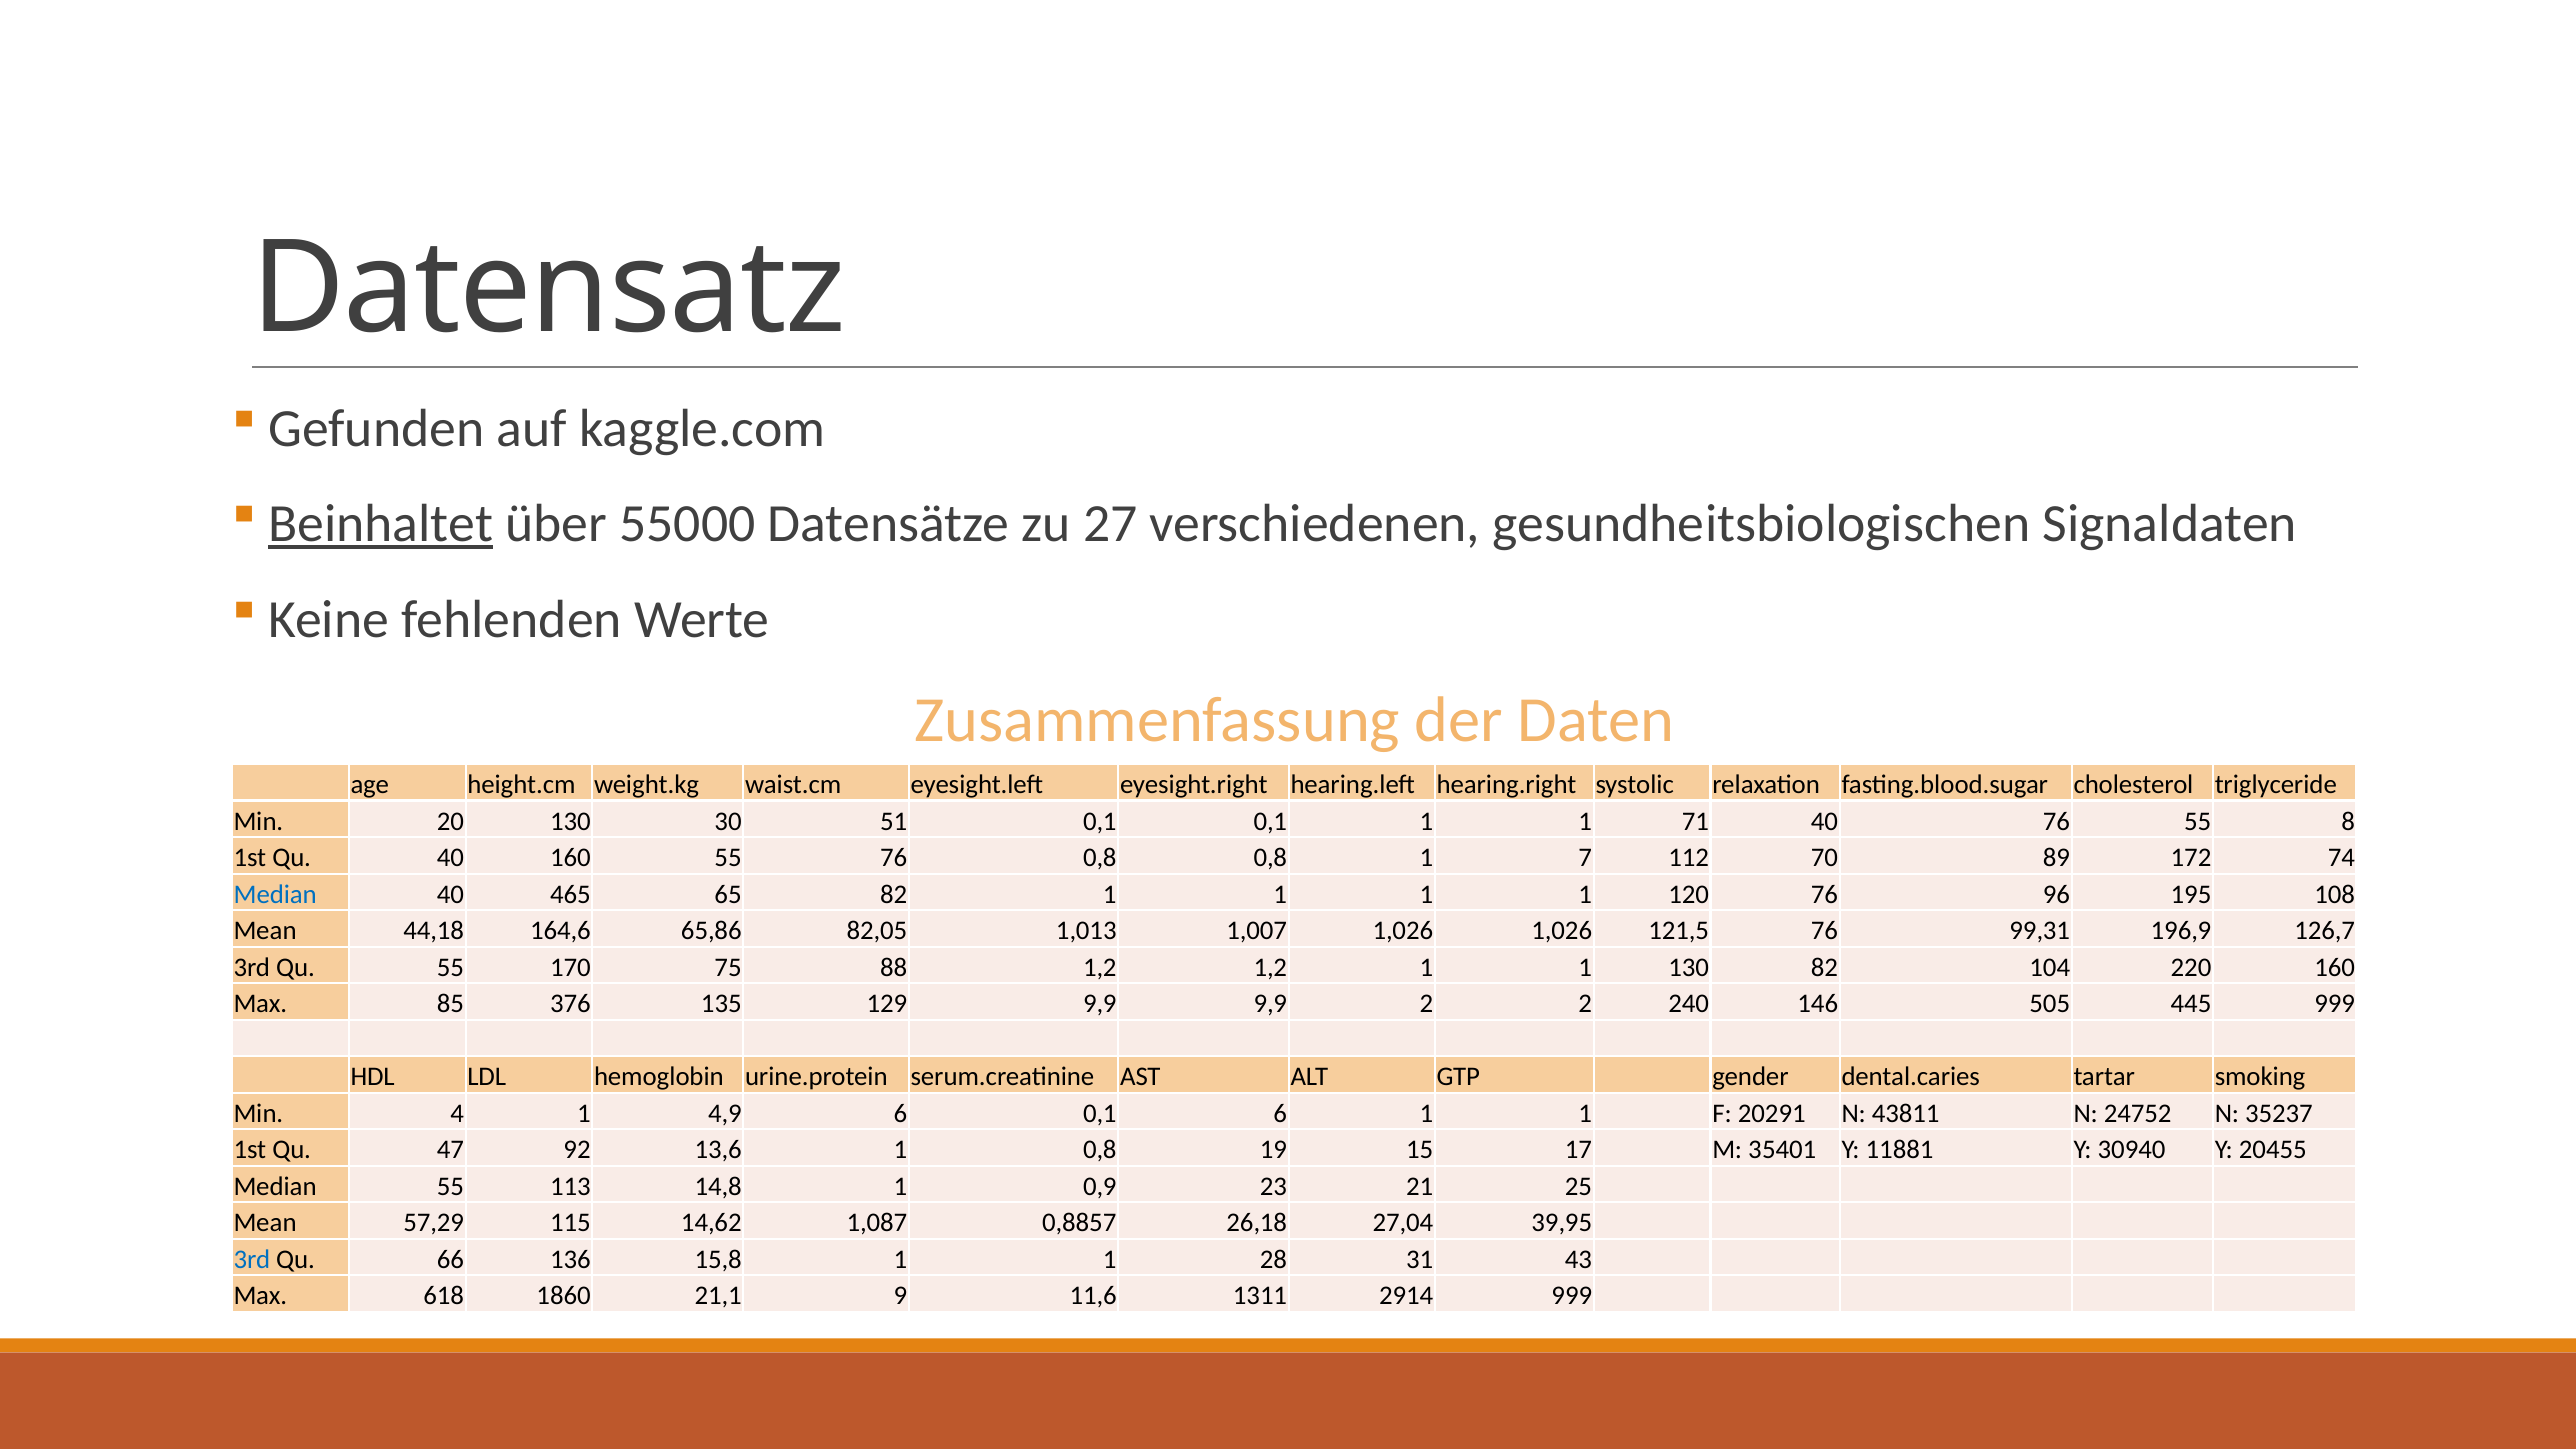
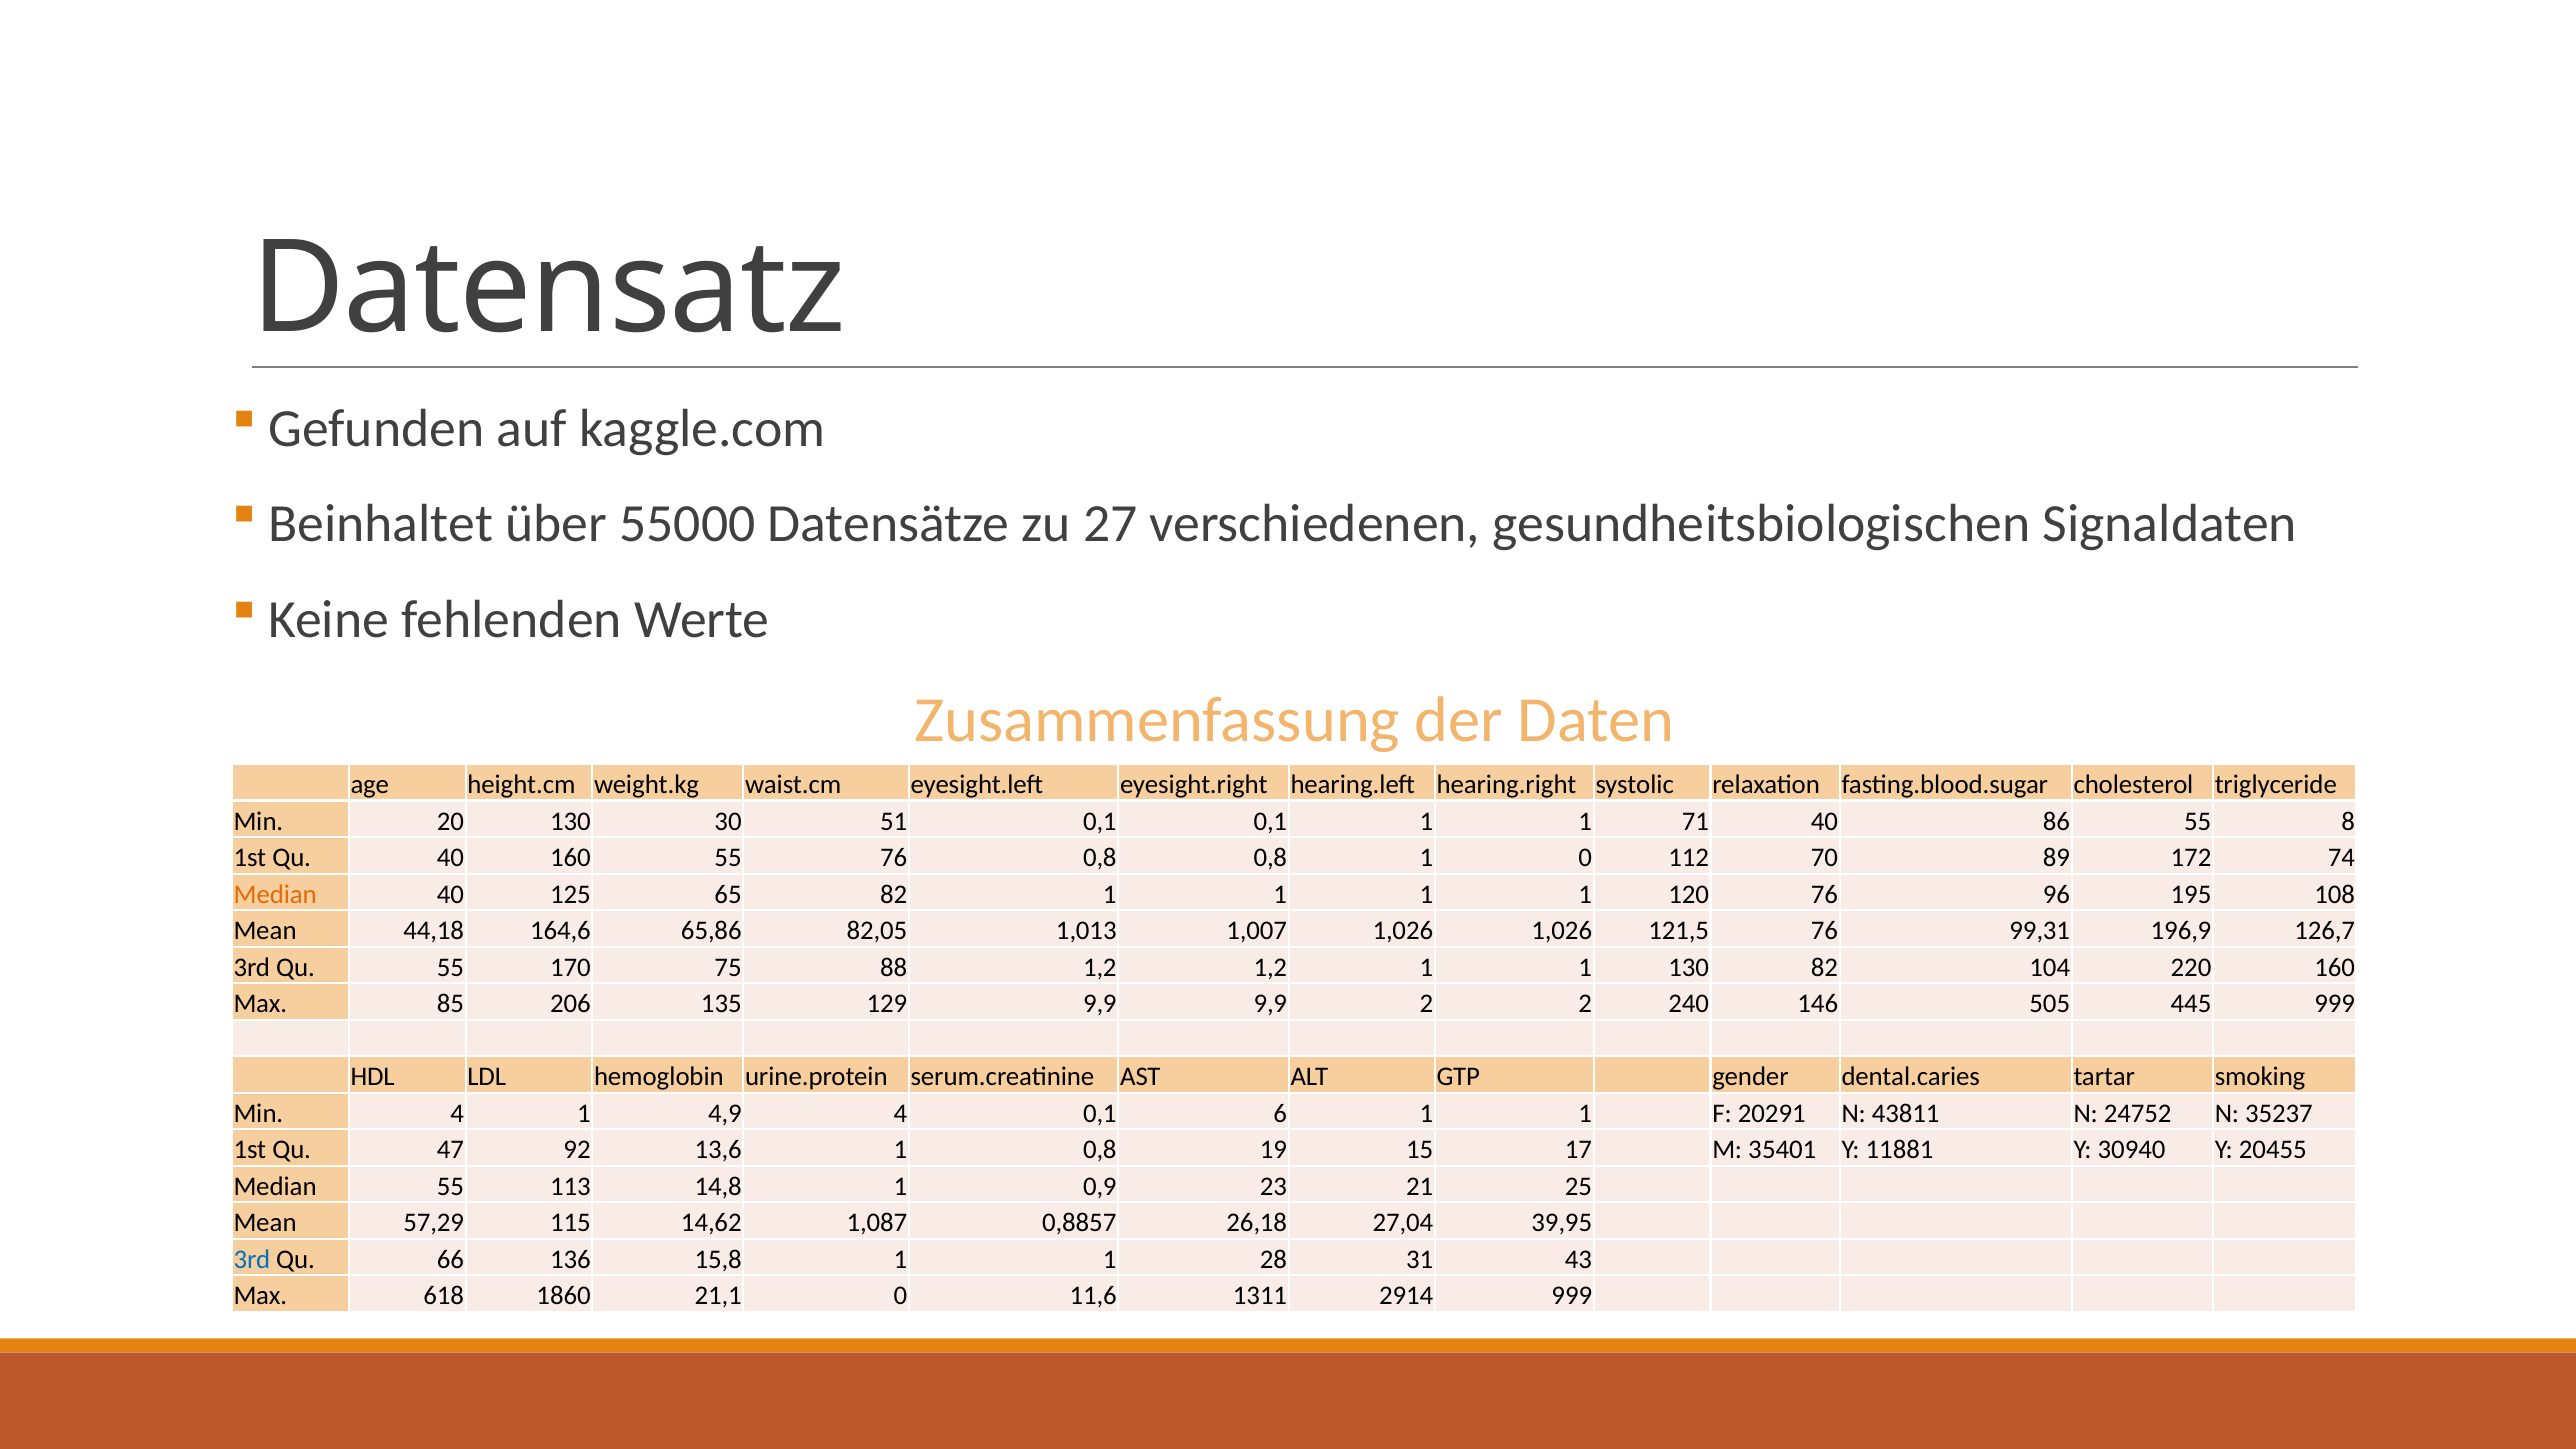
Beinhaltet underline: present -> none (381, 524)
40 76: 76 -> 86 (2056, 821)
1 7: 7 -> 0 (1585, 858)
Median colour: blue -> orange (275, 894)
465: 465 -> 125 (570, 894)
376: 376 -> 206 (570, 1004)
4,9 6: 6 -> 4 (900, 1113)
21,1 9: 9 -> 0 (900, 1296)
